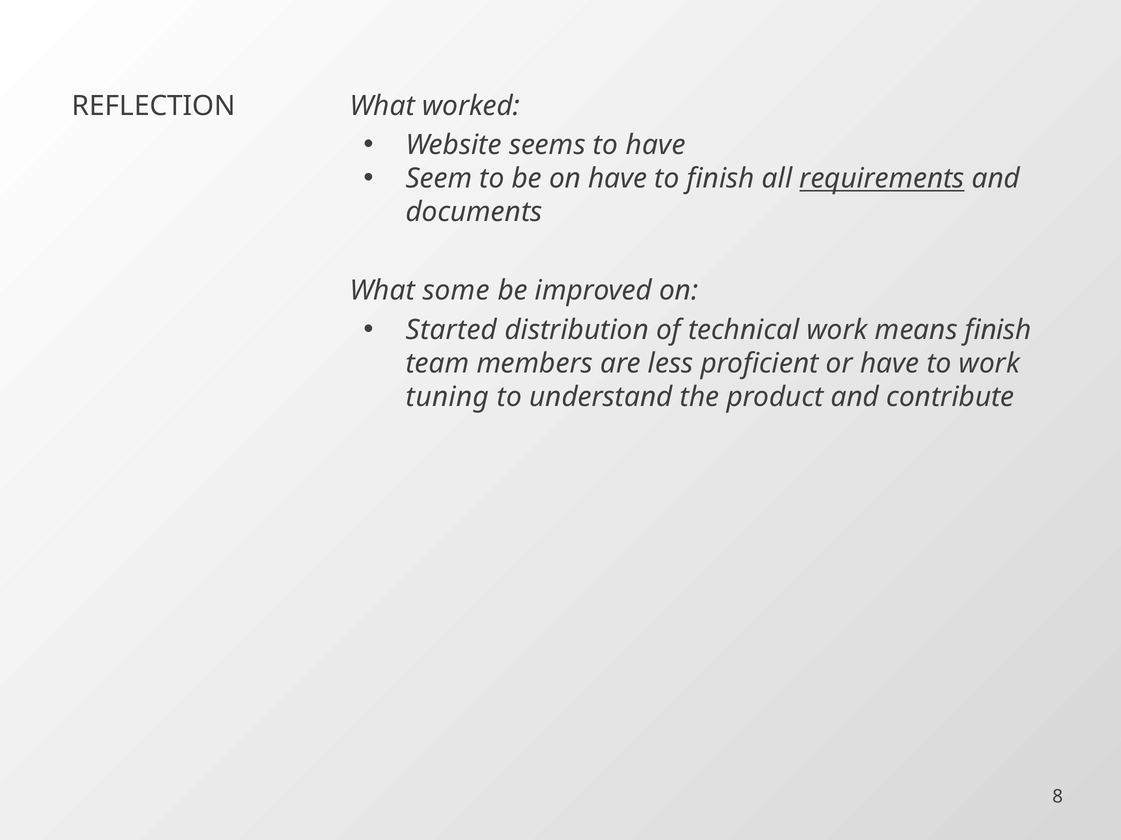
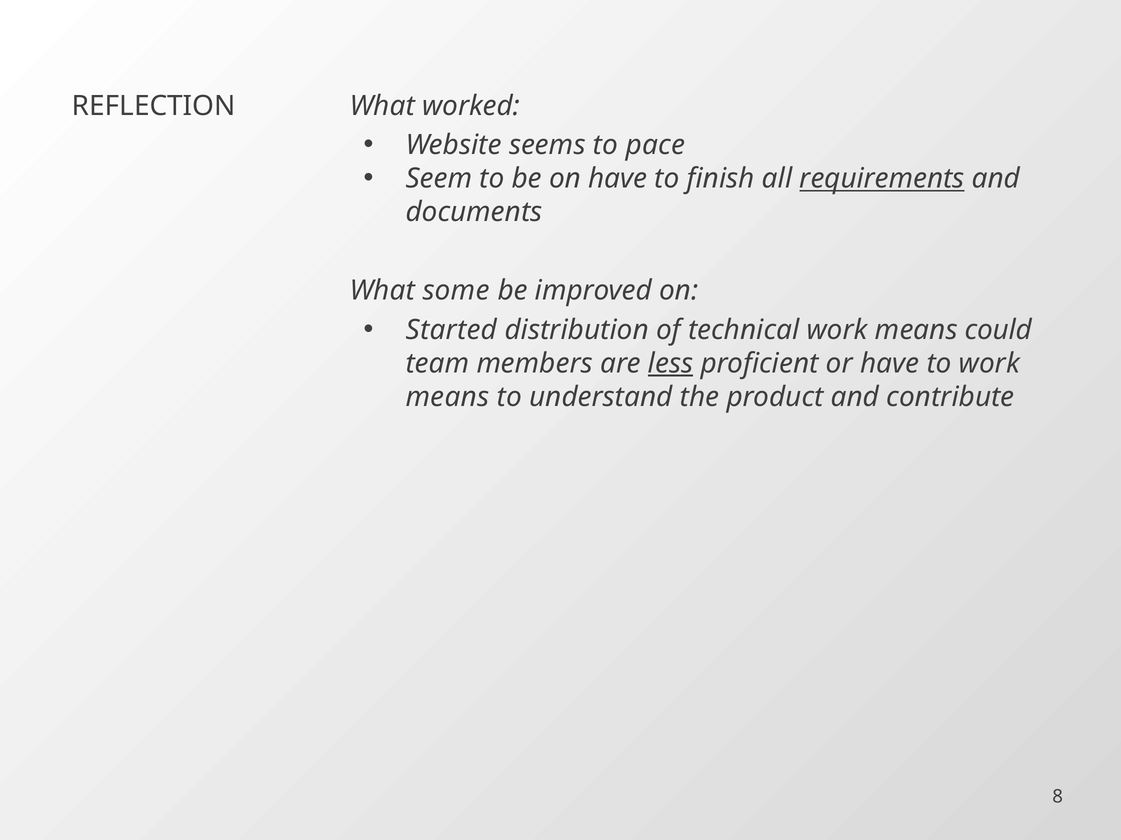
to have: have -> pace (656, 145)
means finish: finish -> could (998, 330)
less underline: none -> present (671, 364)
tuning: tuning -> means (447, 397)
